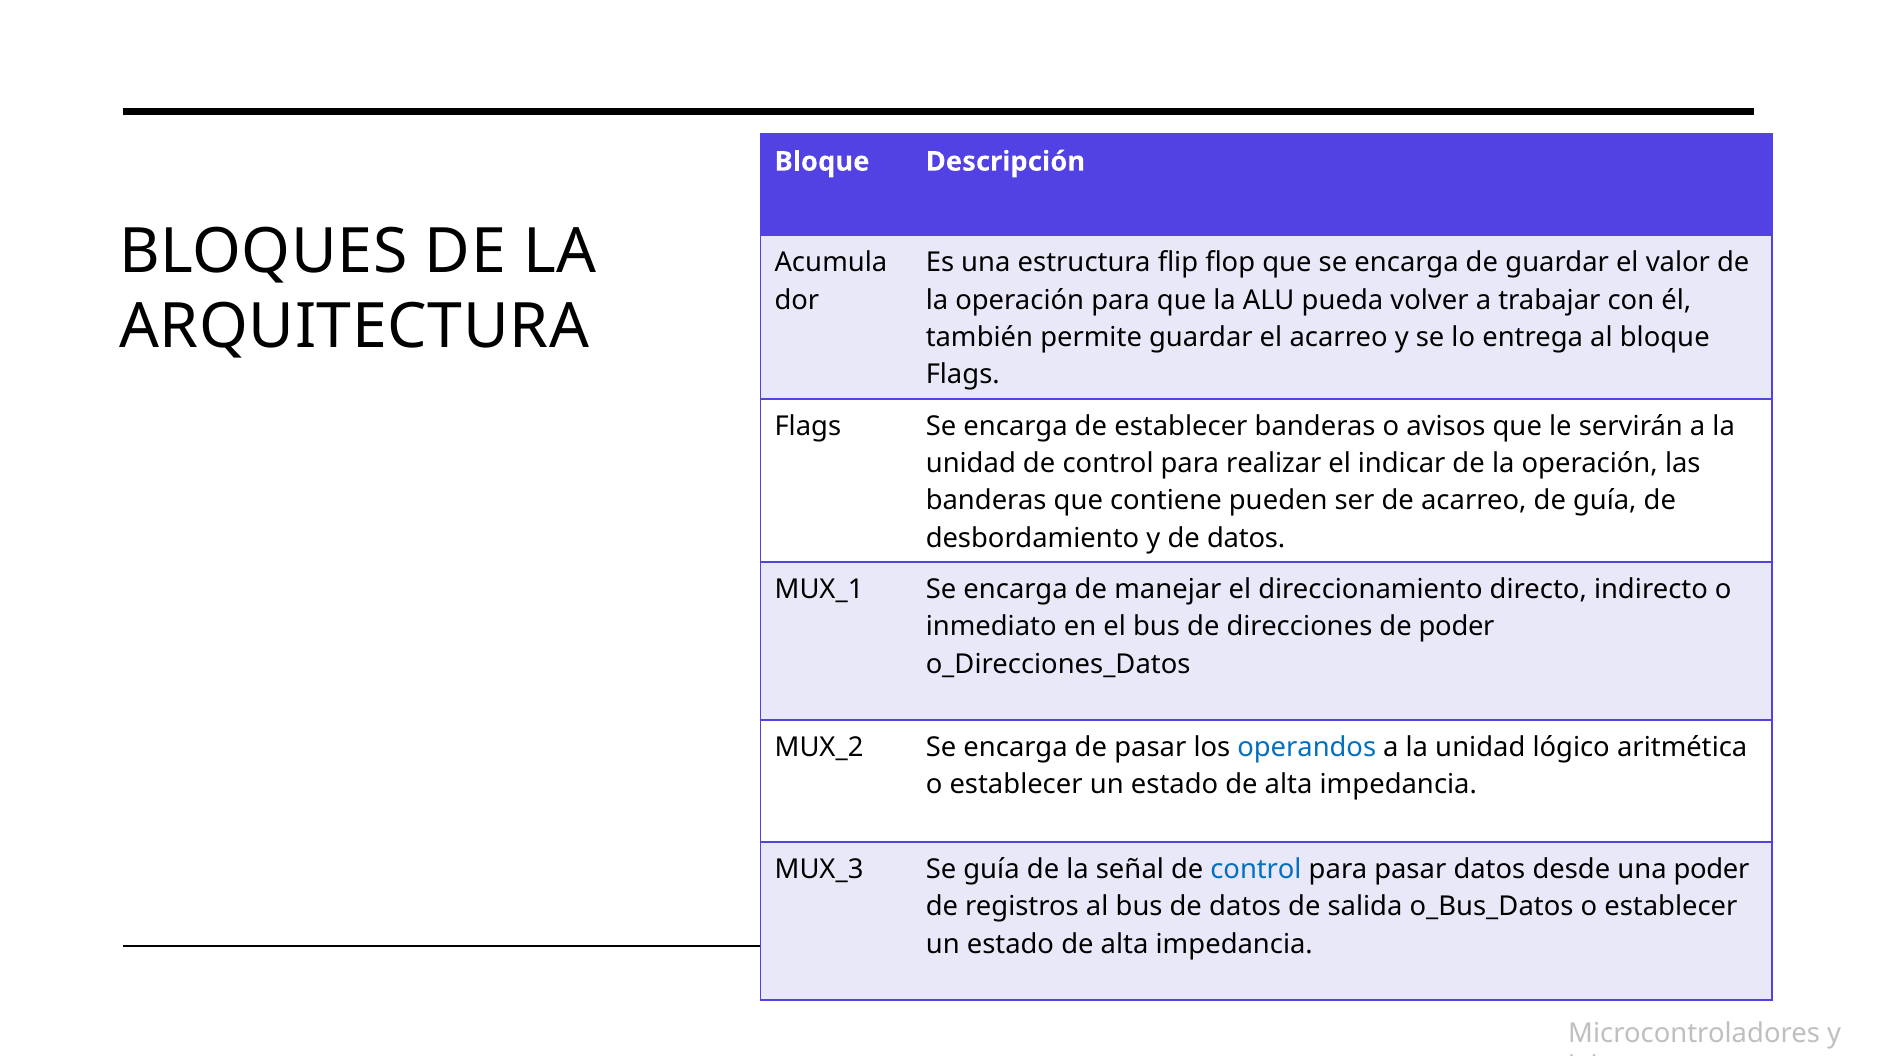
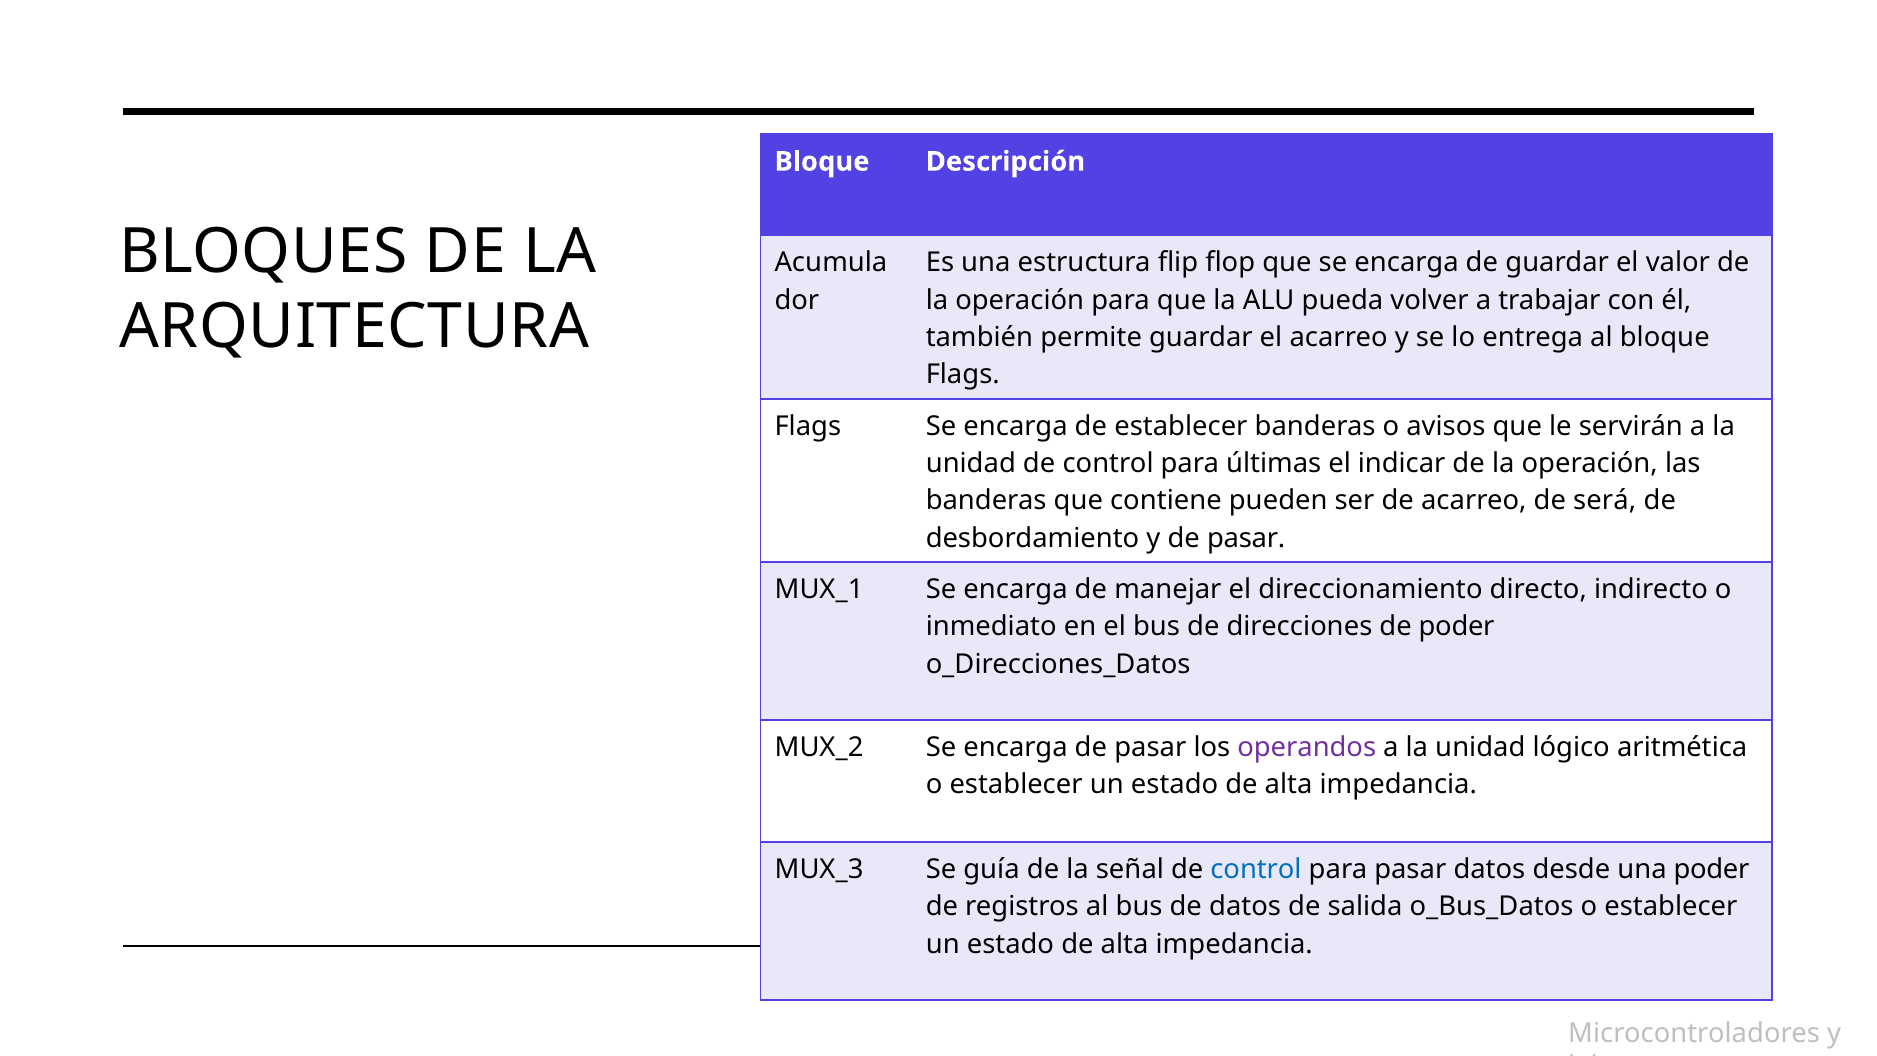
realizar: realizar -> últimas (1274, 463)
de guía: guía -> será (1605, 501)
y de datos: datos -> pasar (1246, 538)
operandos colour: blue -> purple (1307, 747)
